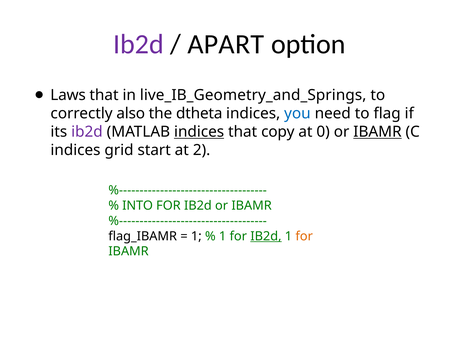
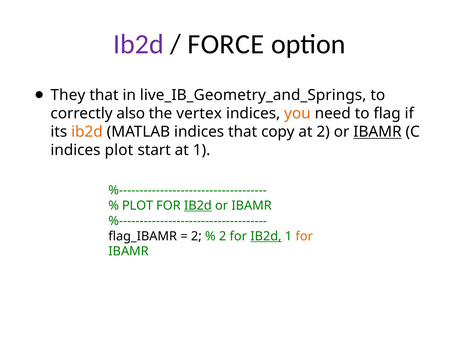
APART: APART -> FORCE (226, 44)
Laws: Laws -> They (68, 95)
dtheta: dtheta -> vertex (199, 114)
you colour: blue -> orange (297, 114)
ib2d colour: purple -> orange (87, 132)
indices underline: present -> none (199, 132)
at 0: 0 -> 2 (323, 132)
indices grid: grid -> plot (119, 150)
at 2: 2 -> 1 (202, 150)
INTO: INTO -> PLOT (138, 206)
IB2d underline: none -> present (198, 206)
1: 1 -> 2 (196, 236)
1: 1 -> 2 (223, 236)
